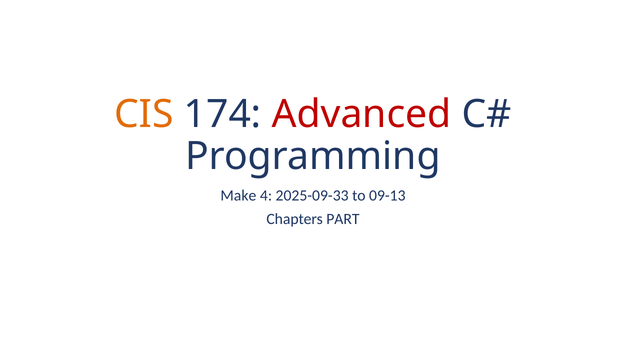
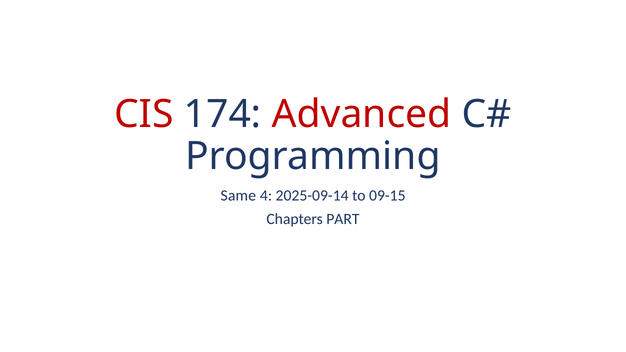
CIS colour: orange -> red (144, 114)
Make: Make -> Same (238, 196)
2025-09-33: 2025-09-33 -> 2025-09-14 (312, 196)
09-13: 09-13 -> 09-15 (387, 196)
